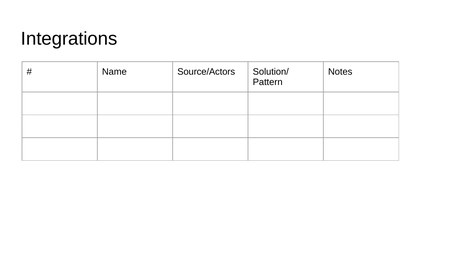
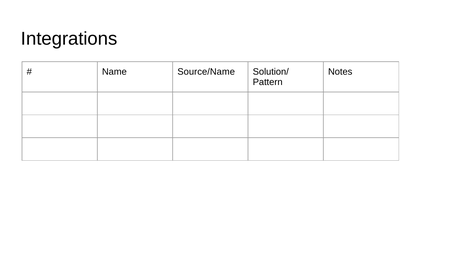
Source/Actors: Source/Actors -> Source/Name (206, 72)
